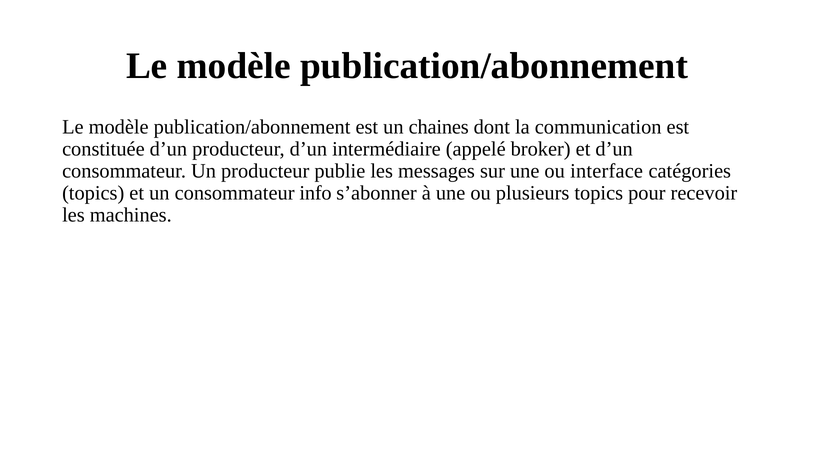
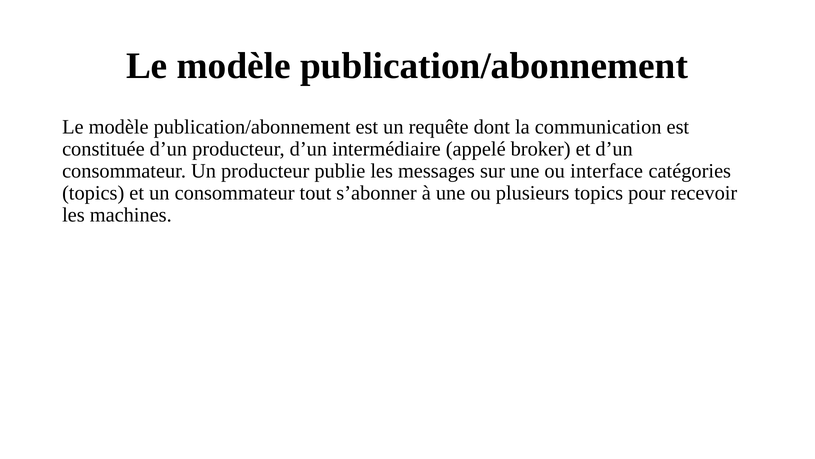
chaines: chaines -> requête (439, 127)
info: info -> tout (315, 193)
